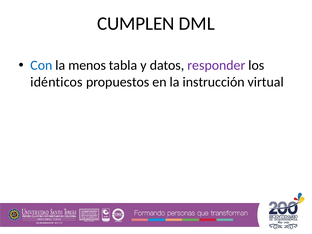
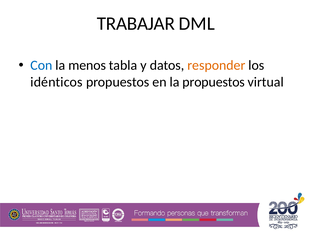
CUMPLEN: CUMPLEN -> TRABAJAR (136, 24)
responder colour: purple -> orange (216, 65)
la instrucción: instrucción -> propuestos (214, 82)
